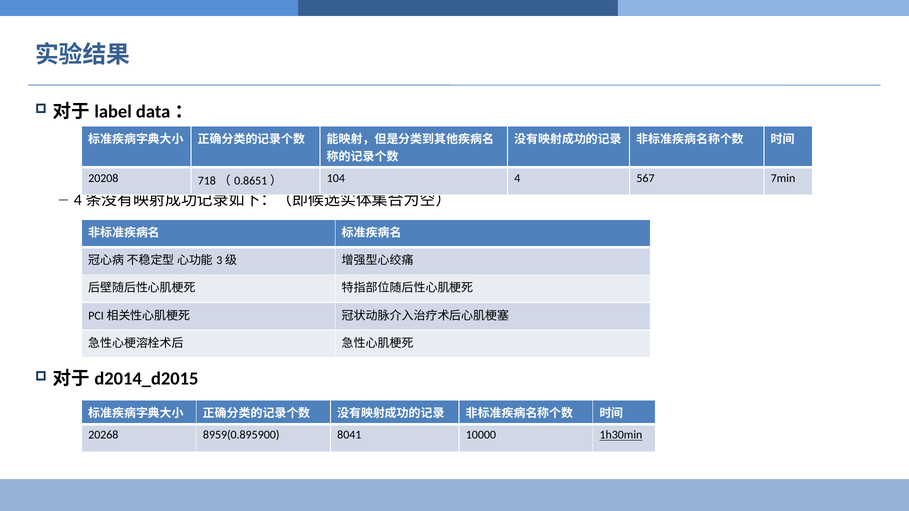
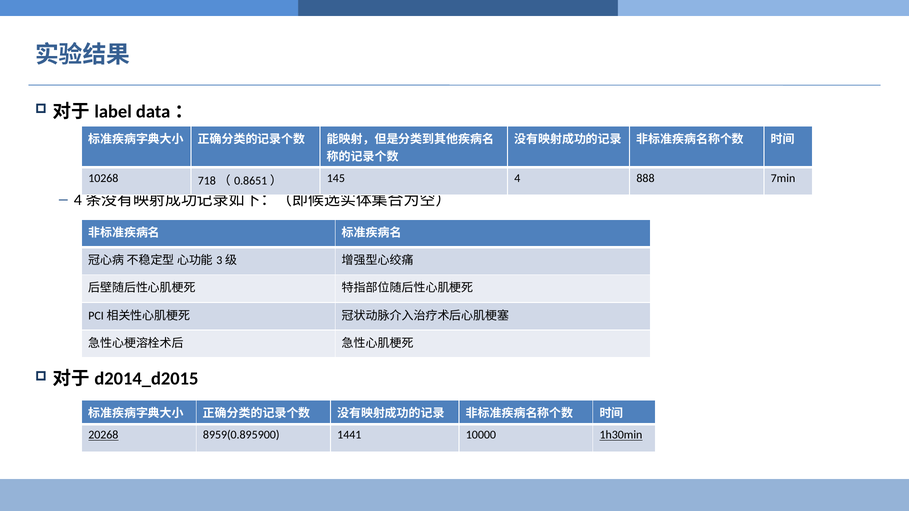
20208: 20208 -> 10268 (103, 178)
104: 104 -> 145 (336, 178)
567: 567 -> 888 (645, 178)
20268 underline: none -> present (103, 435)
8041: 8041 -> 1441 (349, 435)
